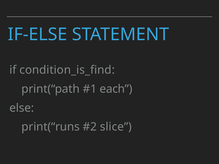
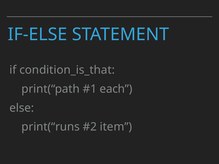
condition_is_find: condition_is_find -> condition_is_that (67, 70)
slice: slice -> item (116, 127)
